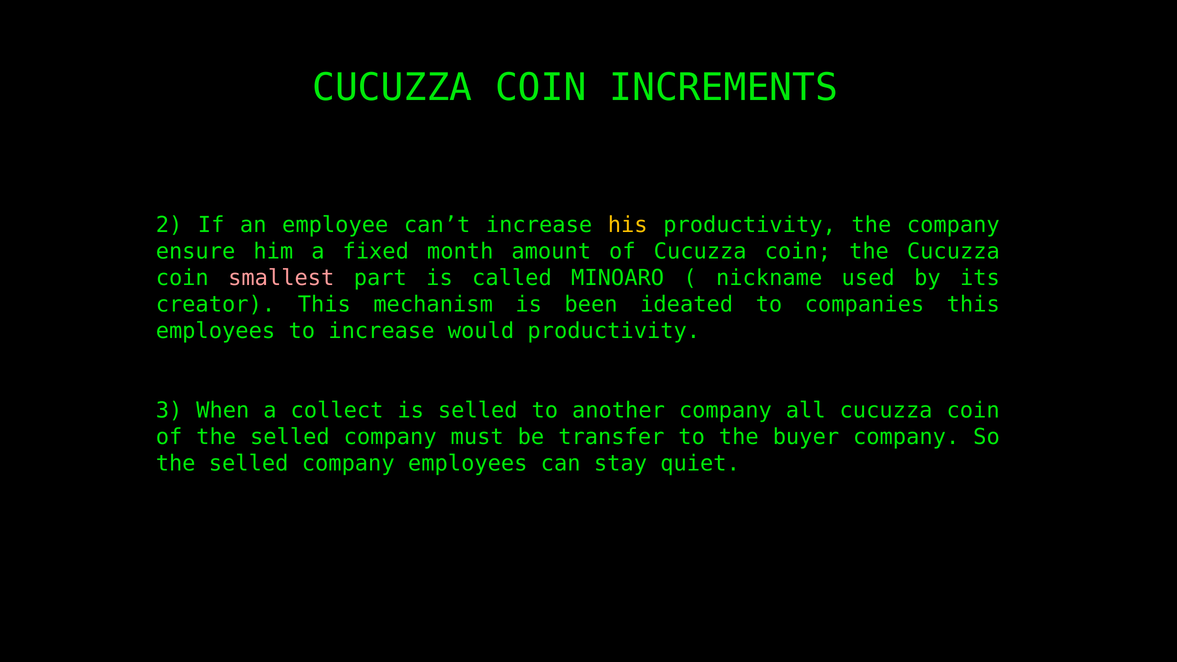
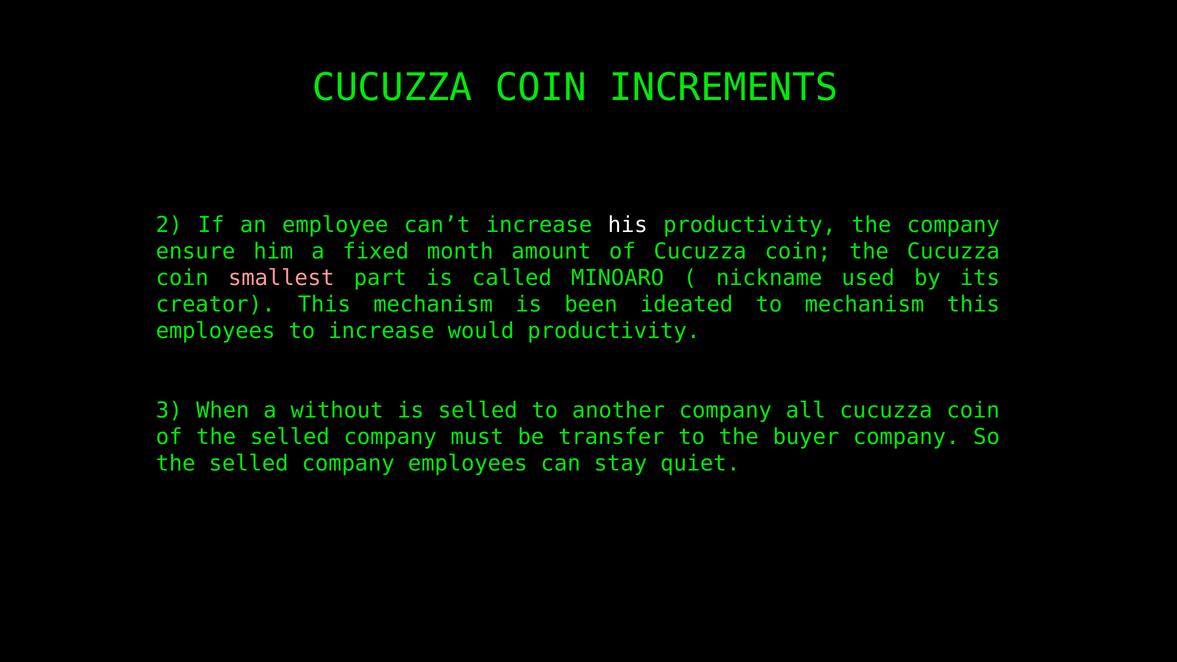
his colour: yellow -> white (628, 225)
to companies: companies -> mechanism (864, 304)
collect: collect -> without (337, 410)
